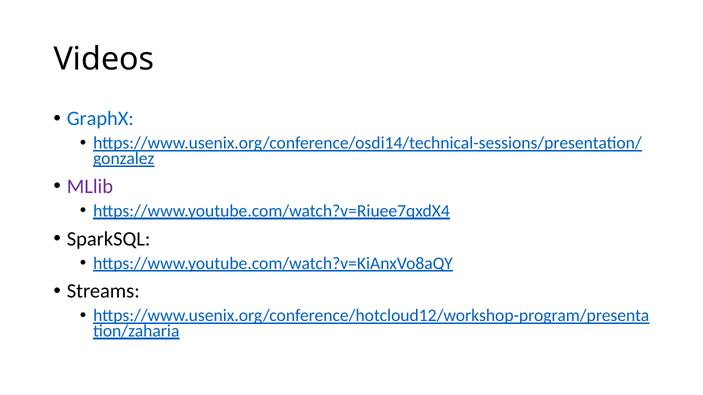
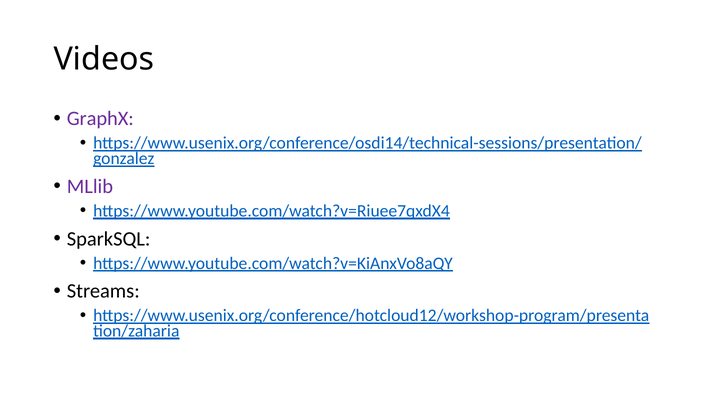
GraphX colour: blue -> purple (100, 119)
